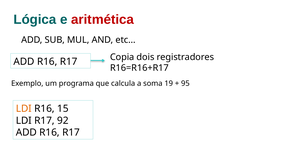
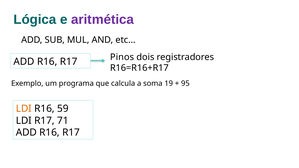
aritmética colour: red -> purple (103, 19)
Copia: Copia -> Pinos (122, 57)
15: 15 -> 59 (63, 109)
92: 92 -> 71 (63, 121)
